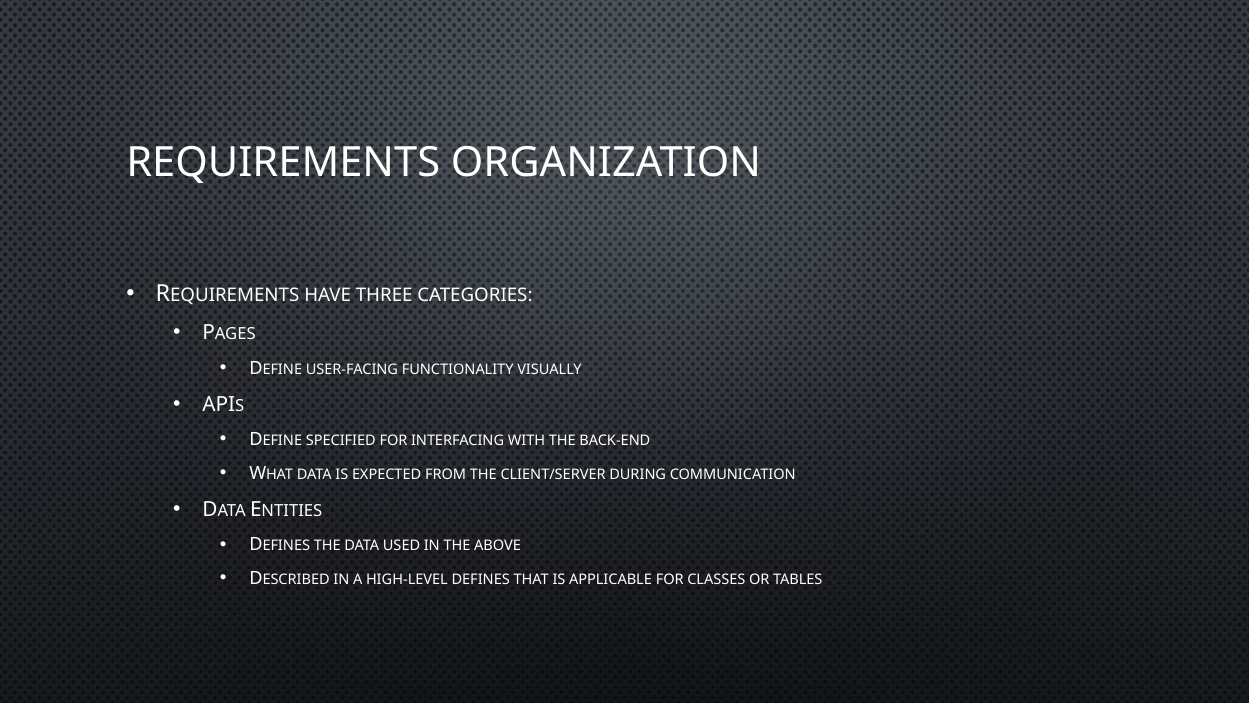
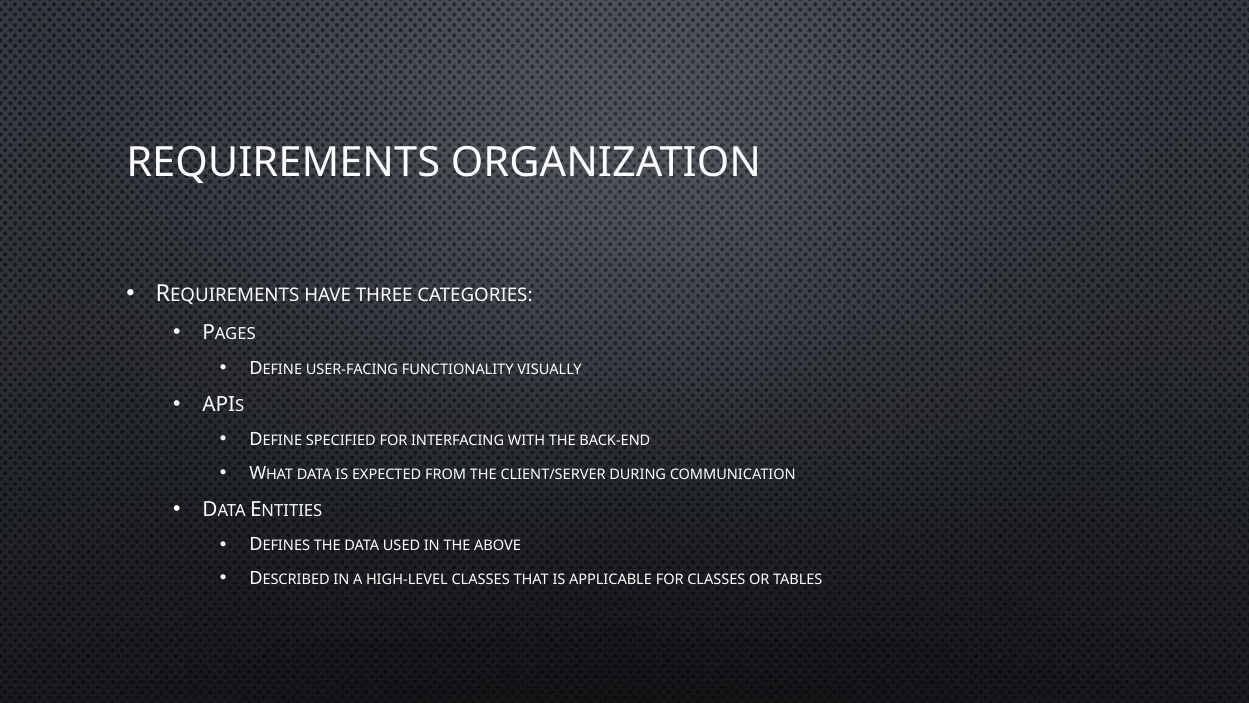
HIGH-LEVEL DEFINES: DEFINES -> CLASSES (481, 580)
